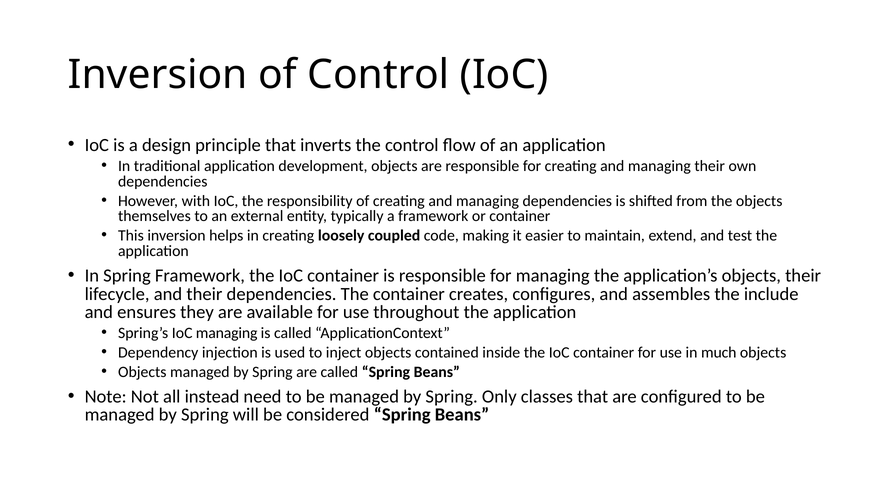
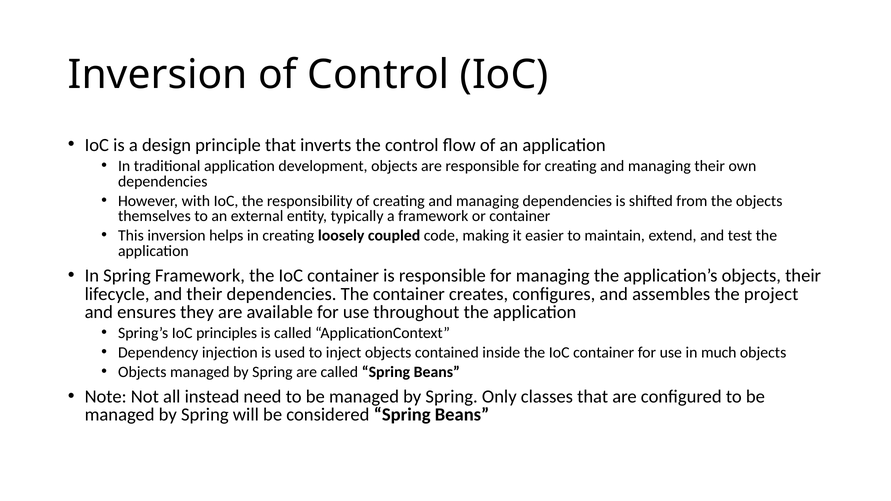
include: include -> project (771, 294)
IoC managing: managing -> principles (227, 333)
